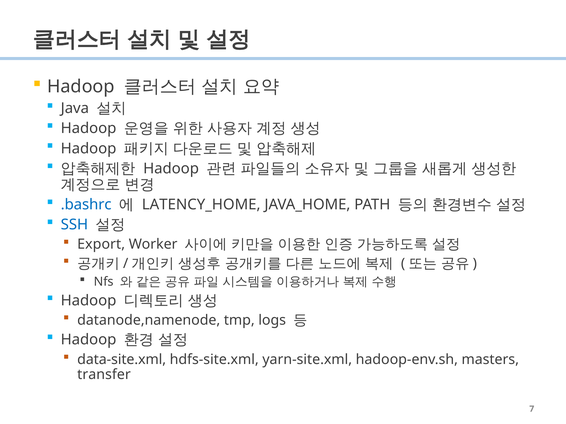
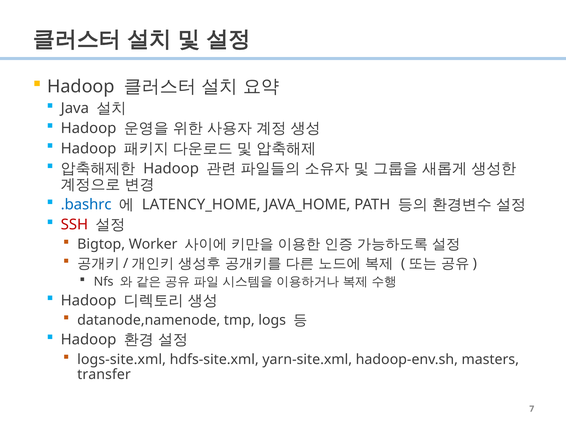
SSH colour: blue -> red (74, 225)
Export: Export -> Bigtop (101, 245)
data-site.xml: data-site.xml -> logs-site.xml (122, 360)
